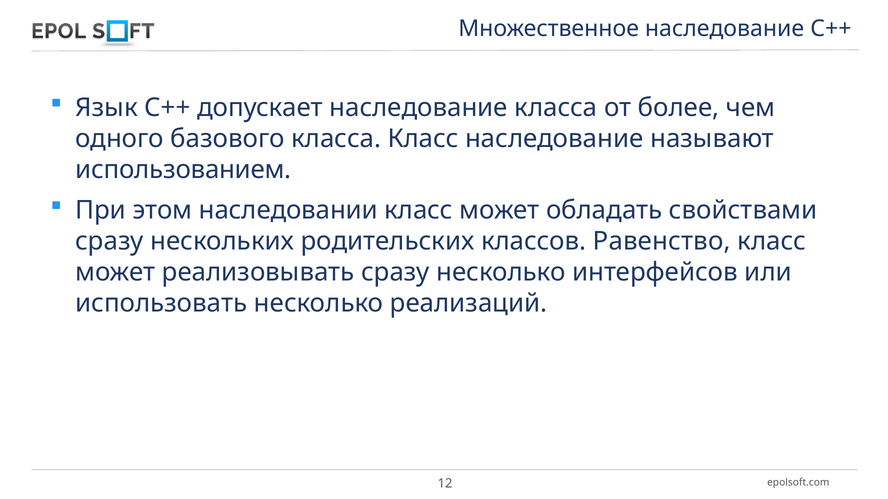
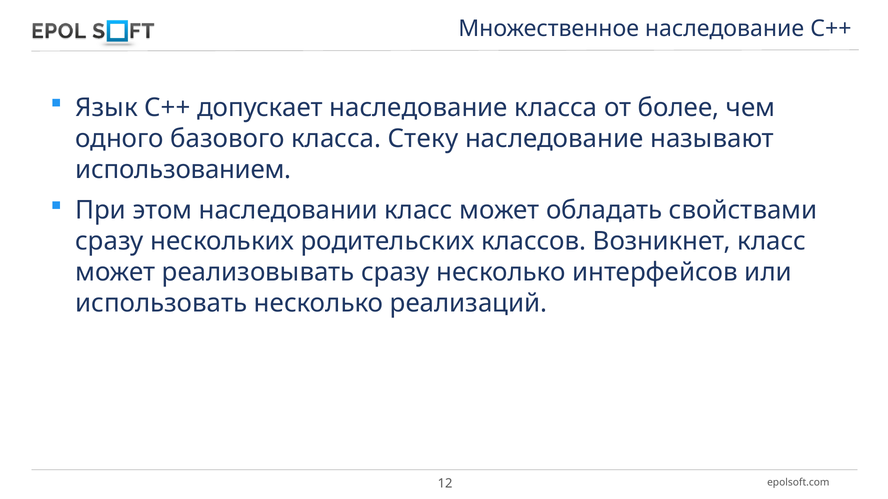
класса Класс: Класс -> Стеку (423, 139)
Равенство: Равенство -> Возникнет (662, 241)
